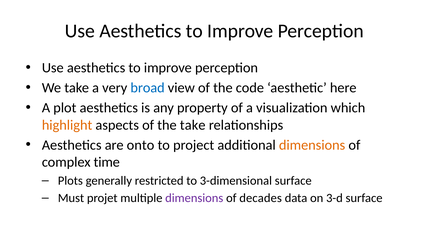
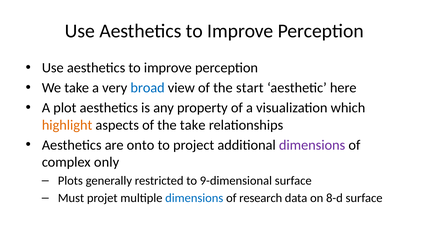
code: code -> start (250, 88)
dimensions colour: orange -> purple (312, 145)
time: time -> only (107, 162)
3-dimensional: 3-dimensional -> 9-dimensional (236, 181)
dimensions colour: purple -> blue (194, 198)
decades: decades -> research (261, 198)
3-d: 3-d -> 8-d (334, 198)
